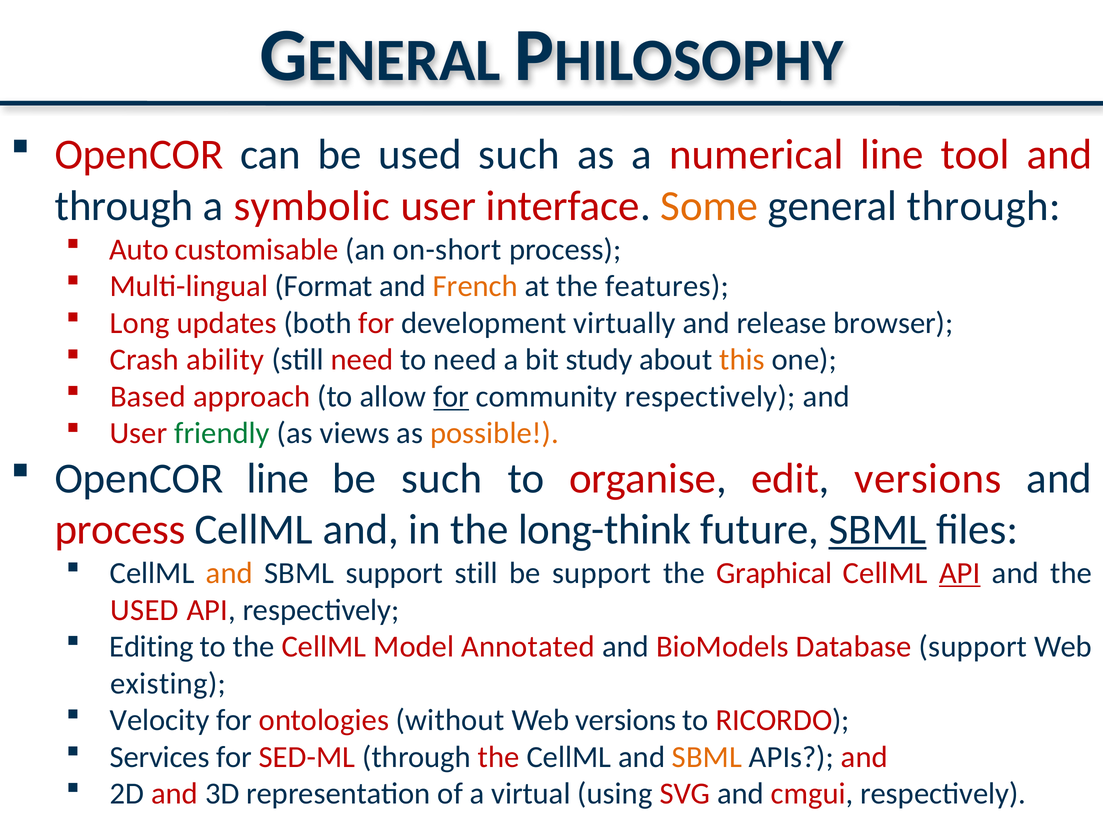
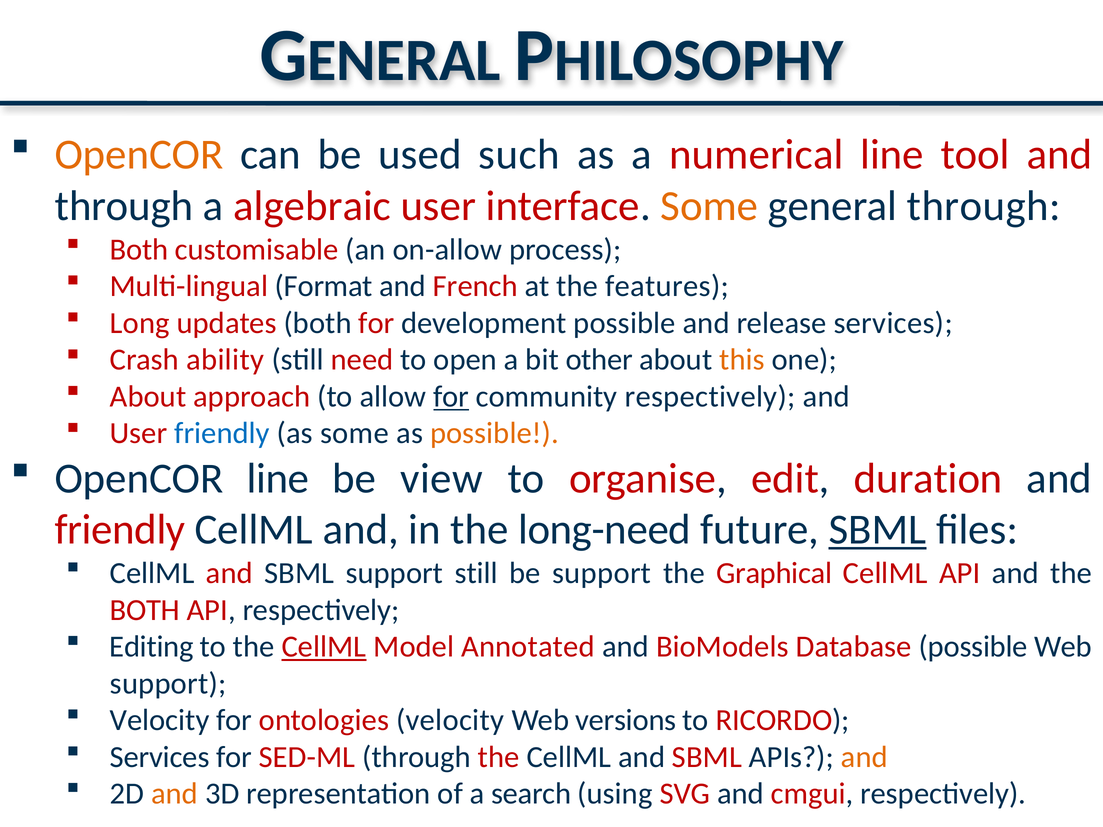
OpenCOR colour: red -> orange (139, 155)
symbolic: symbolic -> algebraic (312, 206)
Auto: Auto -> Both (139, 250)
on-short: on-short -> on-allow (447, 250)
French colour: orange -> red (475, 286)
development virtually: virtually -> possible (625, 323)
release browser: browser -> services (893, 323)
to need: need -> open (465, 360)
study: study -> other (599, 360)
Based: Based -> About (148, 397)
friendly colour: green -> blue (222, 434)
as views: views -> some (354, 434)
be such: such -> view (442, 479)
edit versions: versions -> duration (928, 479)
process: process -> friendly (120, 530)
long-think: long-think -> long-need (605, 530)
and colour: orange -> red (229, 573)
API underline: present -> none (960, 573)
USED: USED -> BOTH (145, 610)
CellML underline: none -> present (324, 647)
Database support: support -> possible (973, 647)
existing: existing -> support (168, 684)
ontologies without: without -> velocity (450, 720)
SBML colour: orange -> red (707, 757)
and colour: red -> orange (864, 757)
and colour: red -> orange (175, 794)
virtual: virtual -> search (531, 794)
